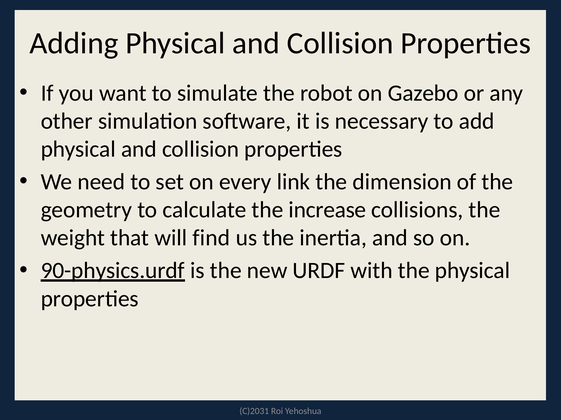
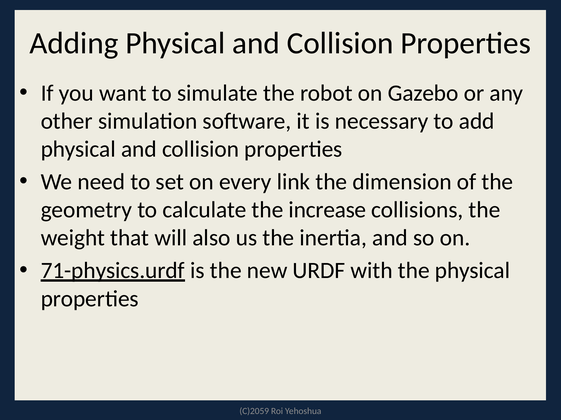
find: find -> also (211, 238)
90-physics.urdf: 90-physics.urdf -> 71-physics.urdf (113, 271)
C)2031: C)2031 -> C)2059 (254, 412)
